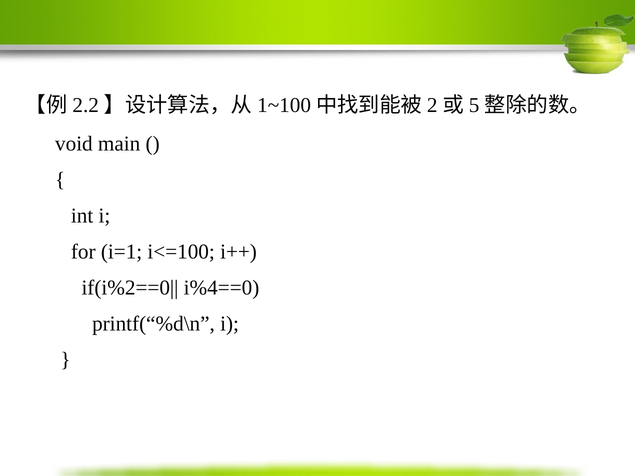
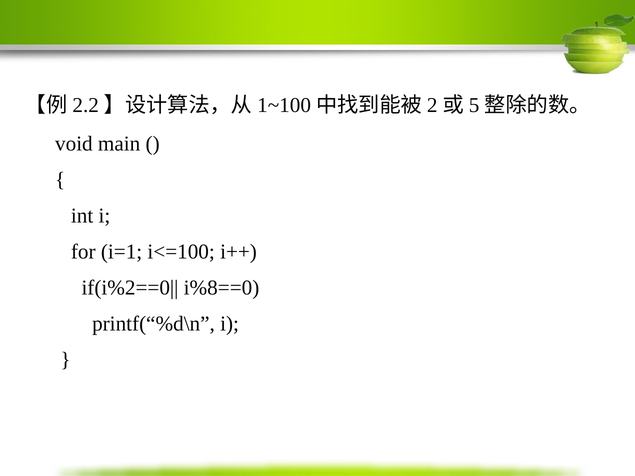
i%4==0: i%4==0 -> i%8==0 (222, 288)
